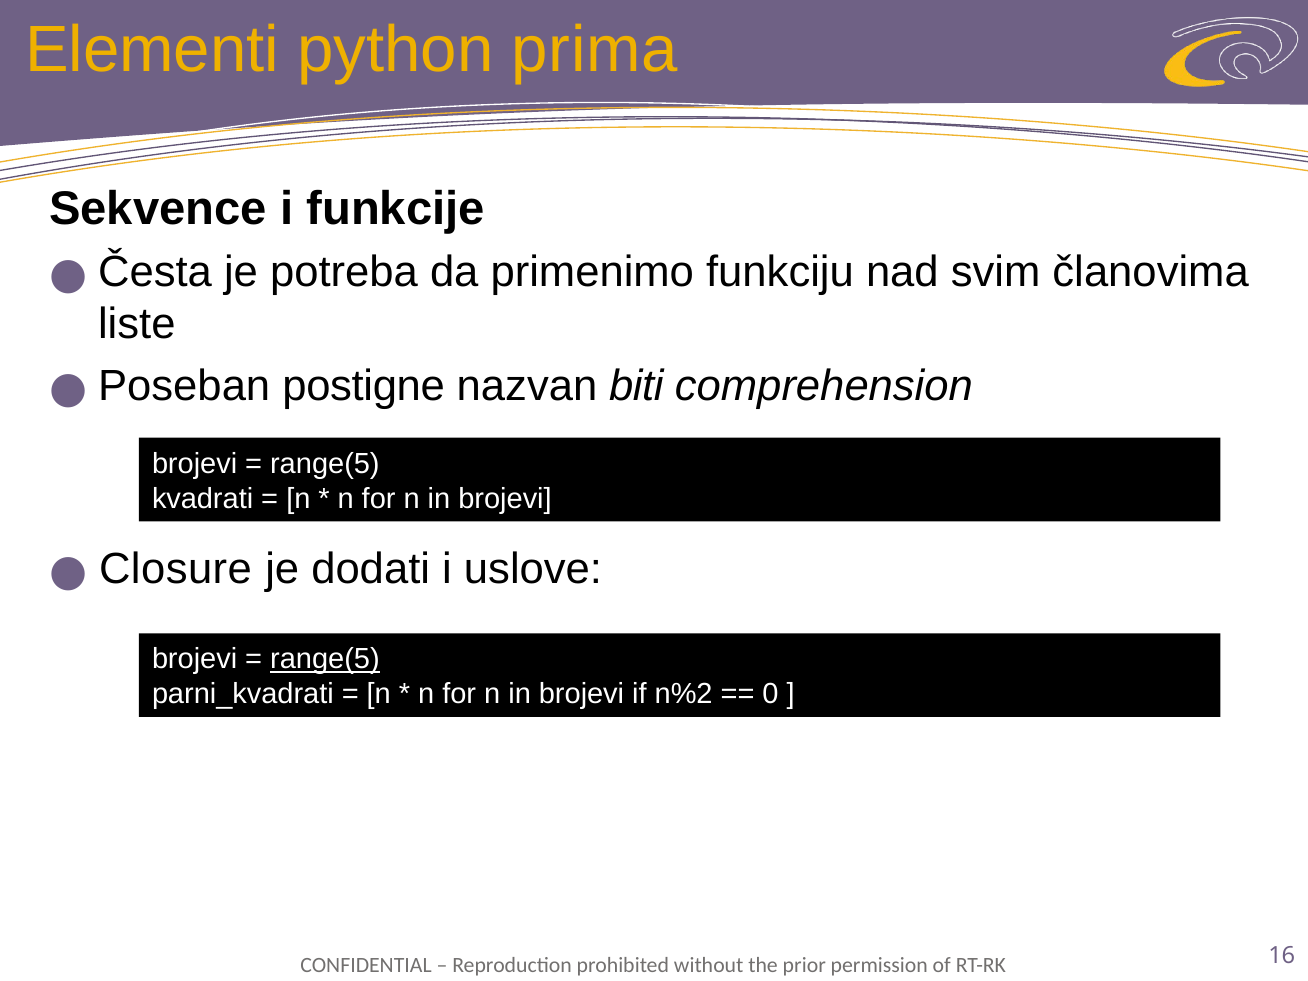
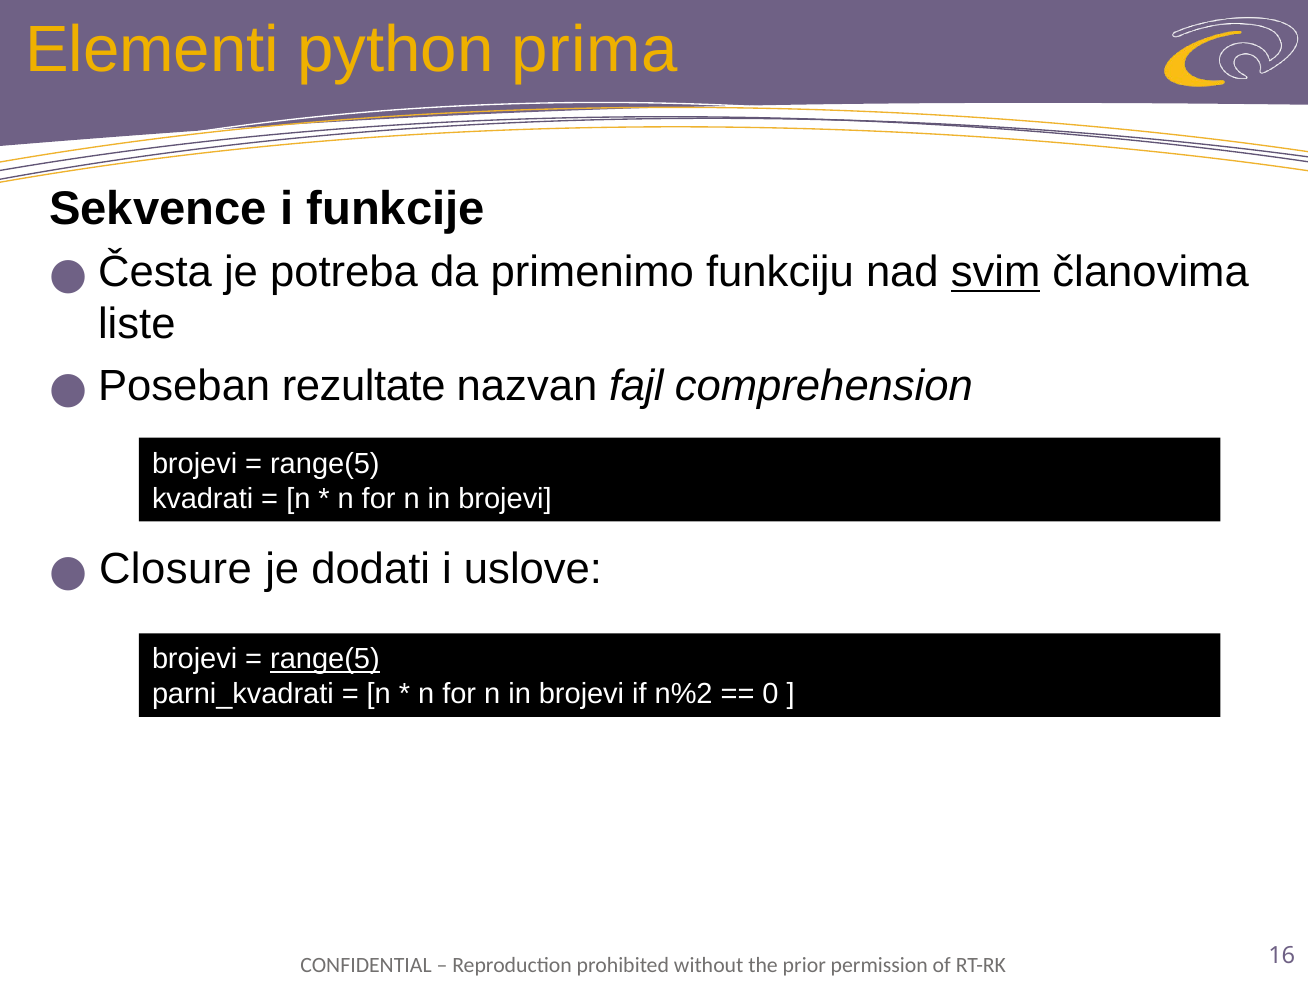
svim underline: none -> present (996, 272)
postigne: postigne -> rezultate (364, 386)
biti: biti -> fajl (636, 386)
